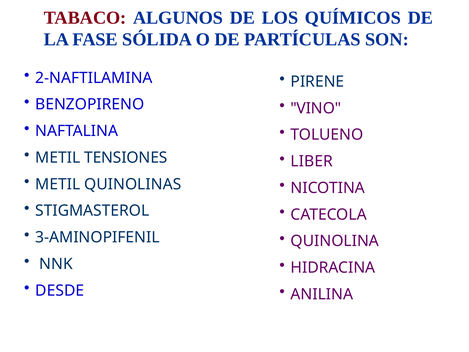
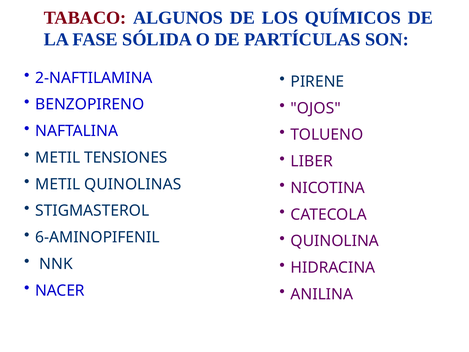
VINO: VINO -> OJOS (316, 108)
3-AMINOPIFENIL: 3-AMINOPIFENIL -> 6-AMINOPIFENIL (97, 237)
DESDE: DESDE -> NACER (60, 290)
